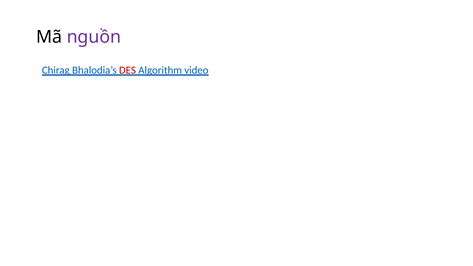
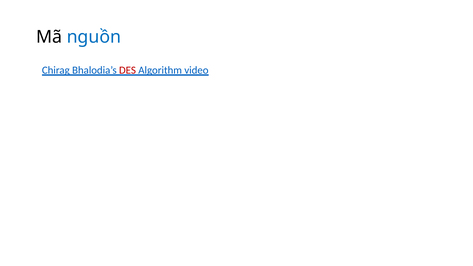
nguồn colour: purple -> blue (94, 37)
